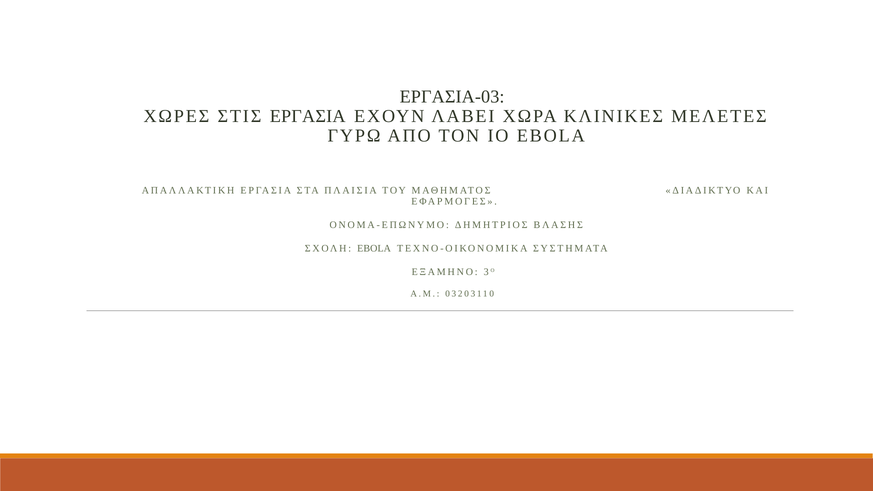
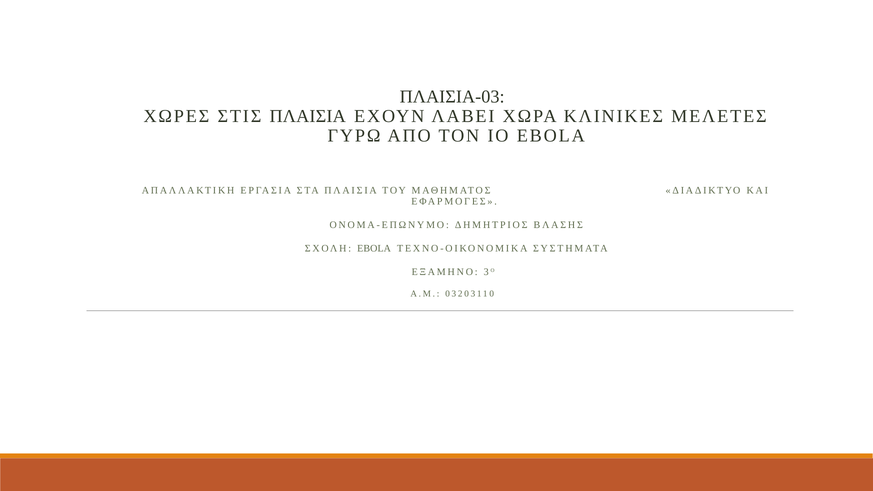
ΕΡΓΑΣΙΑ-03: ΕΡΓΑΣΙΑ-03 -> ΠΛΑΙΣΙΑ-03 (452, 97)
ΣΤΙΣ ΕΡΓΑΣΙΑ: ΕΡΓΑΣΙΑ -> ΠΛΑΙΣΙΑ (308, 116)
